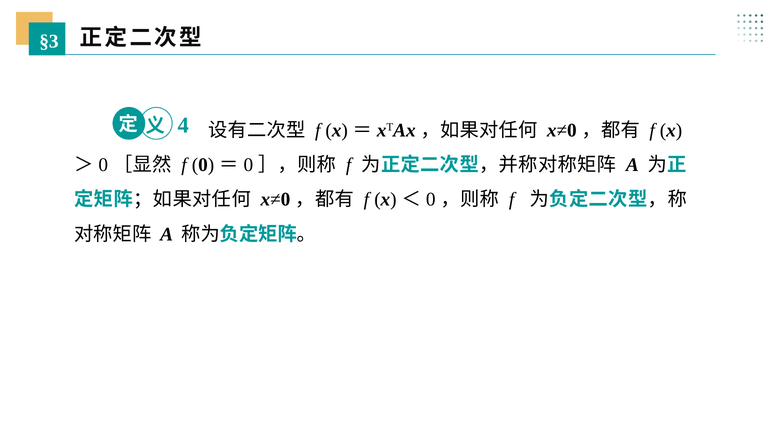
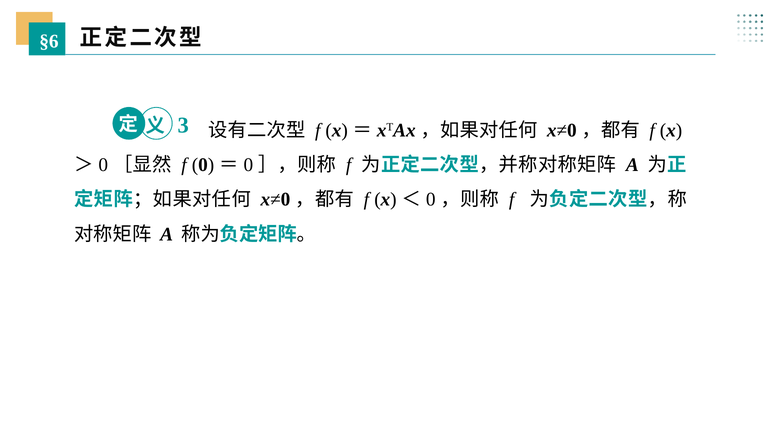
§3: §3 -> §6 (49, 41)
4: 4 -> 3 (183, 125)
